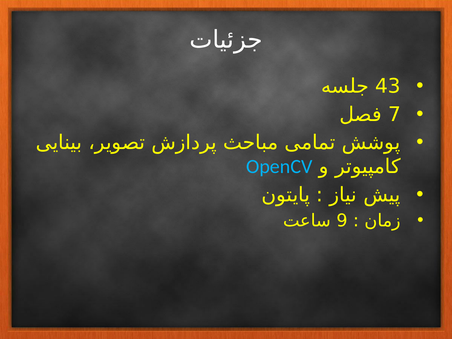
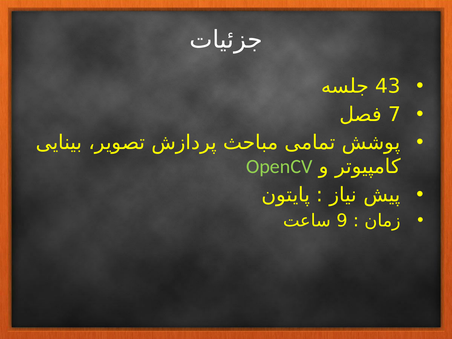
OpenCV colour: light blue -> light green (279, 167)
